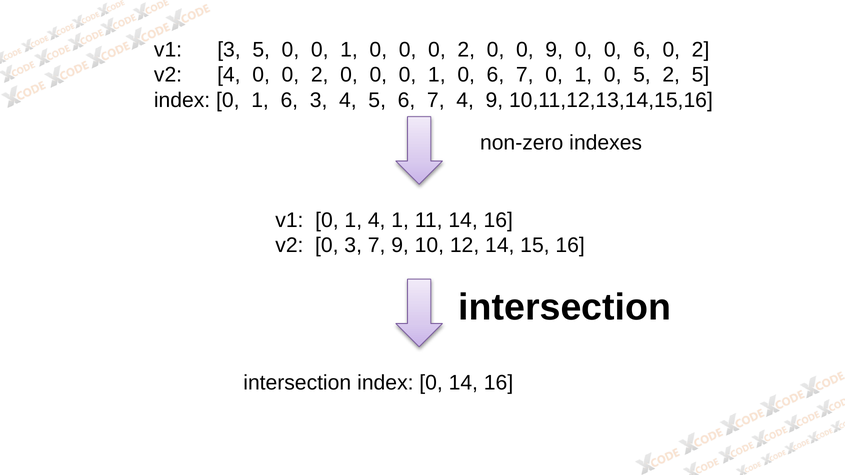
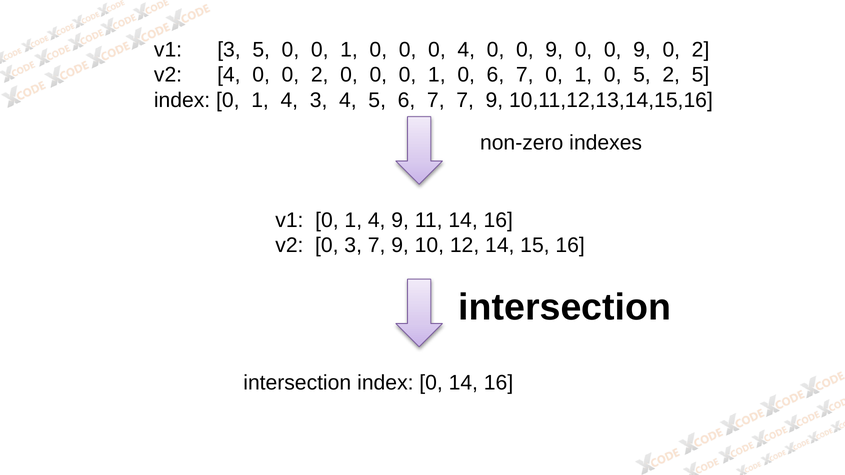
0 0 0 2: 2 -> 4 (466, 50)
9 0 0 6: 6 -> 9 (642, 50)
index 0 1 6: 6 -> 4 (289, 100)
7 4: 4 -> 7 (465, 100)
4 1: 1 -> 9 (400, 220)
